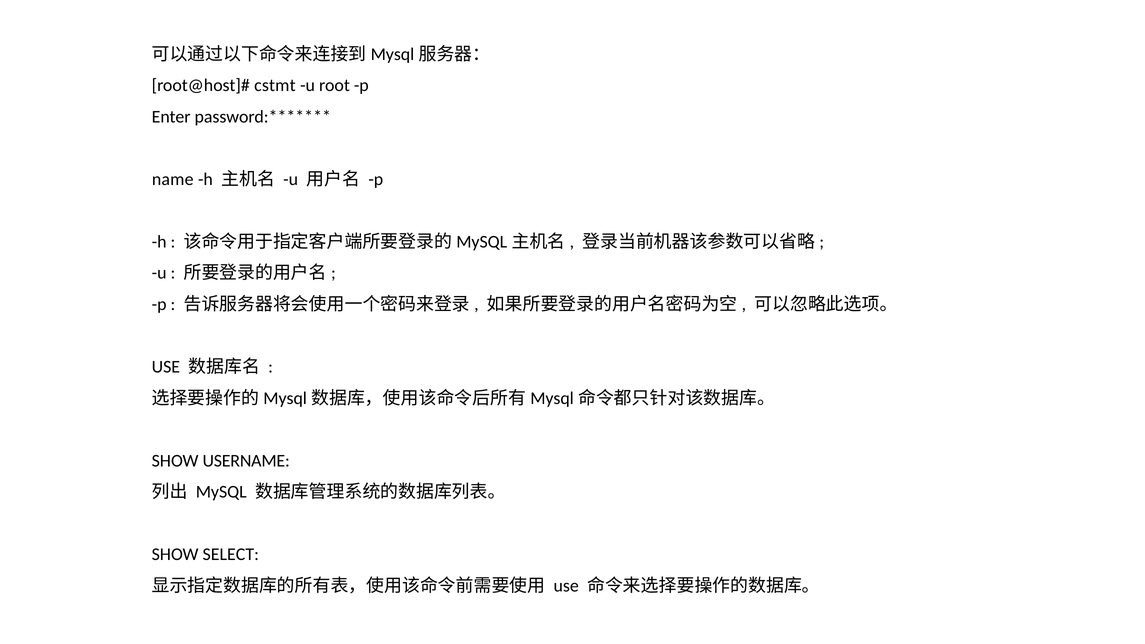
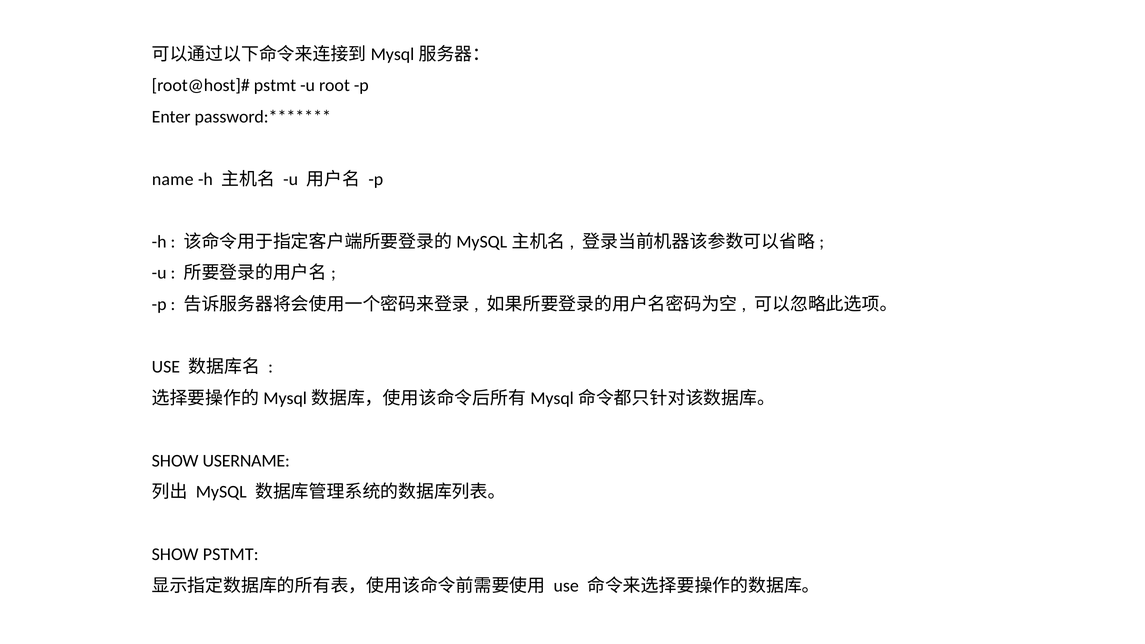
cstmt: cstmt -> pstmt (275, 86)
SHOW SELECT: SELECT -> PSTMT (231, 554)
